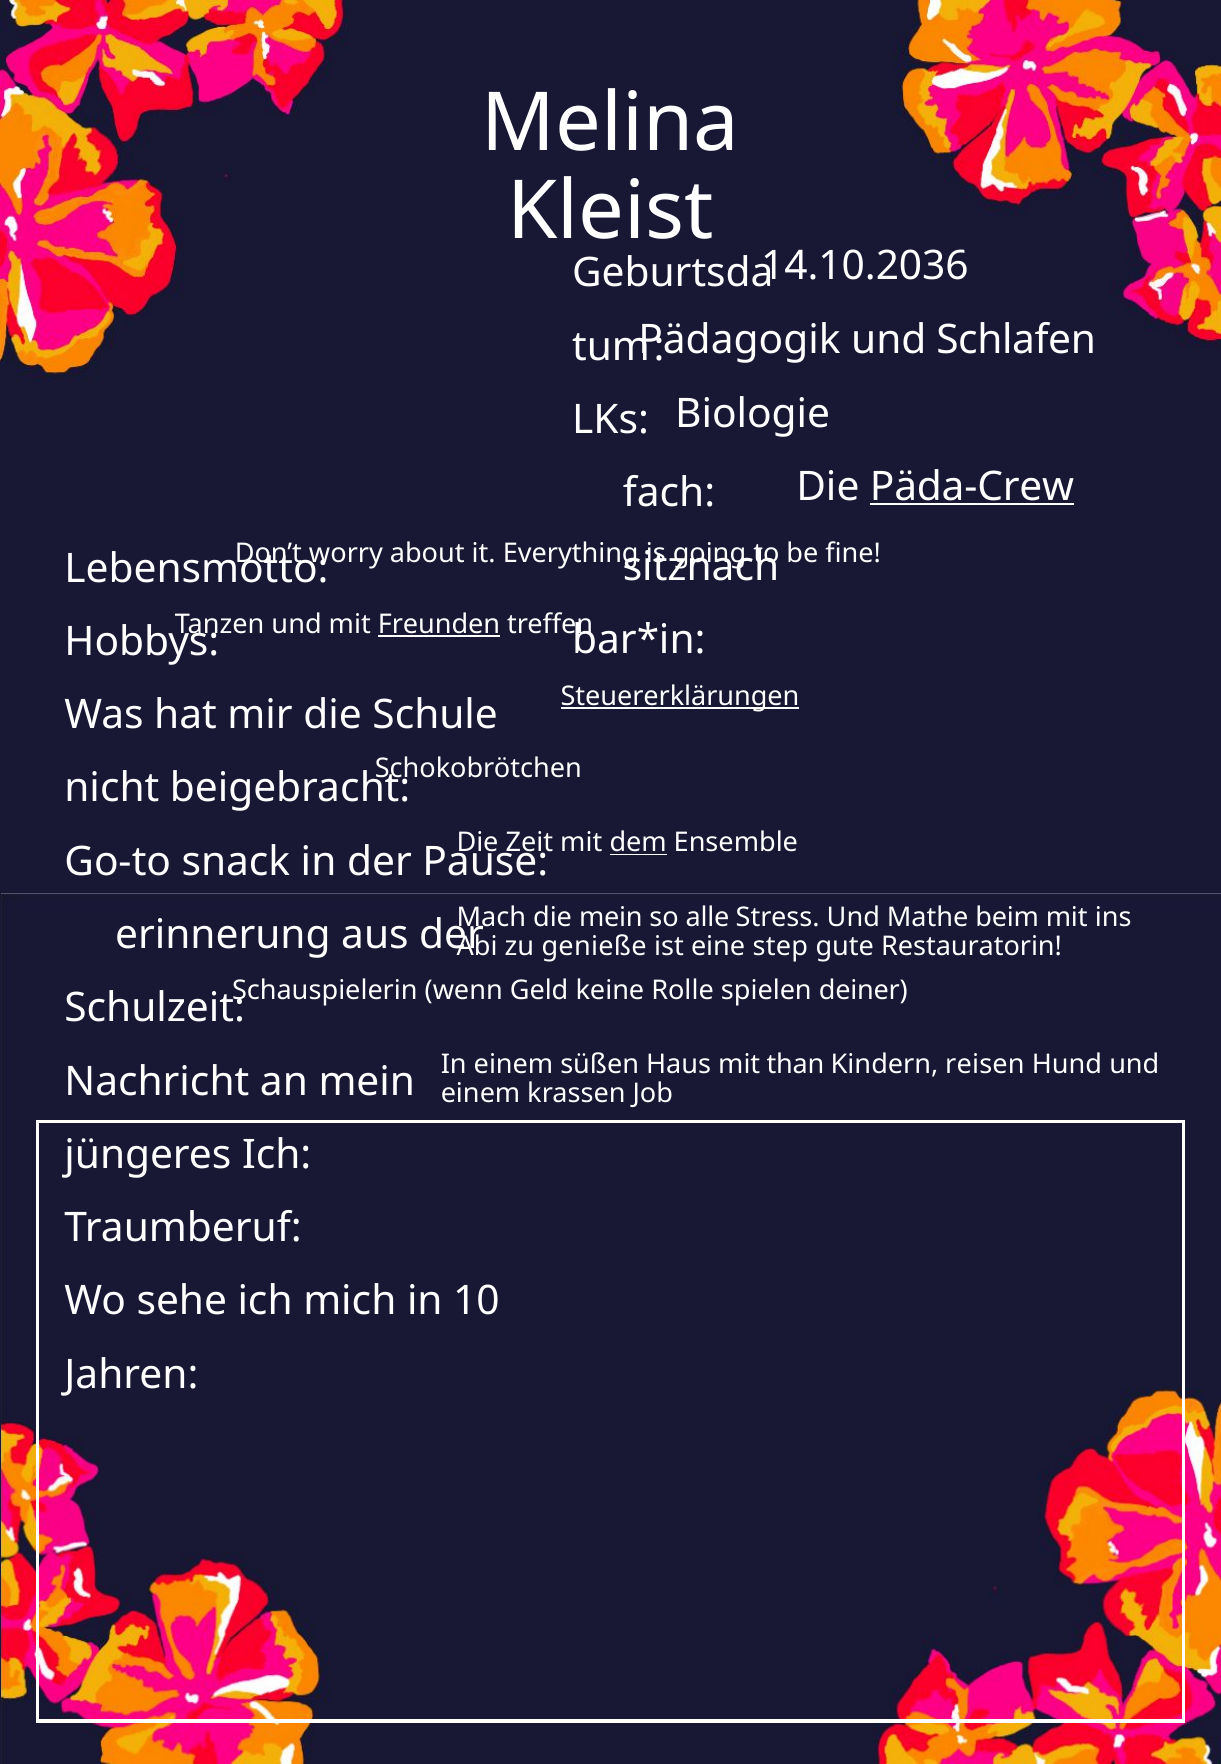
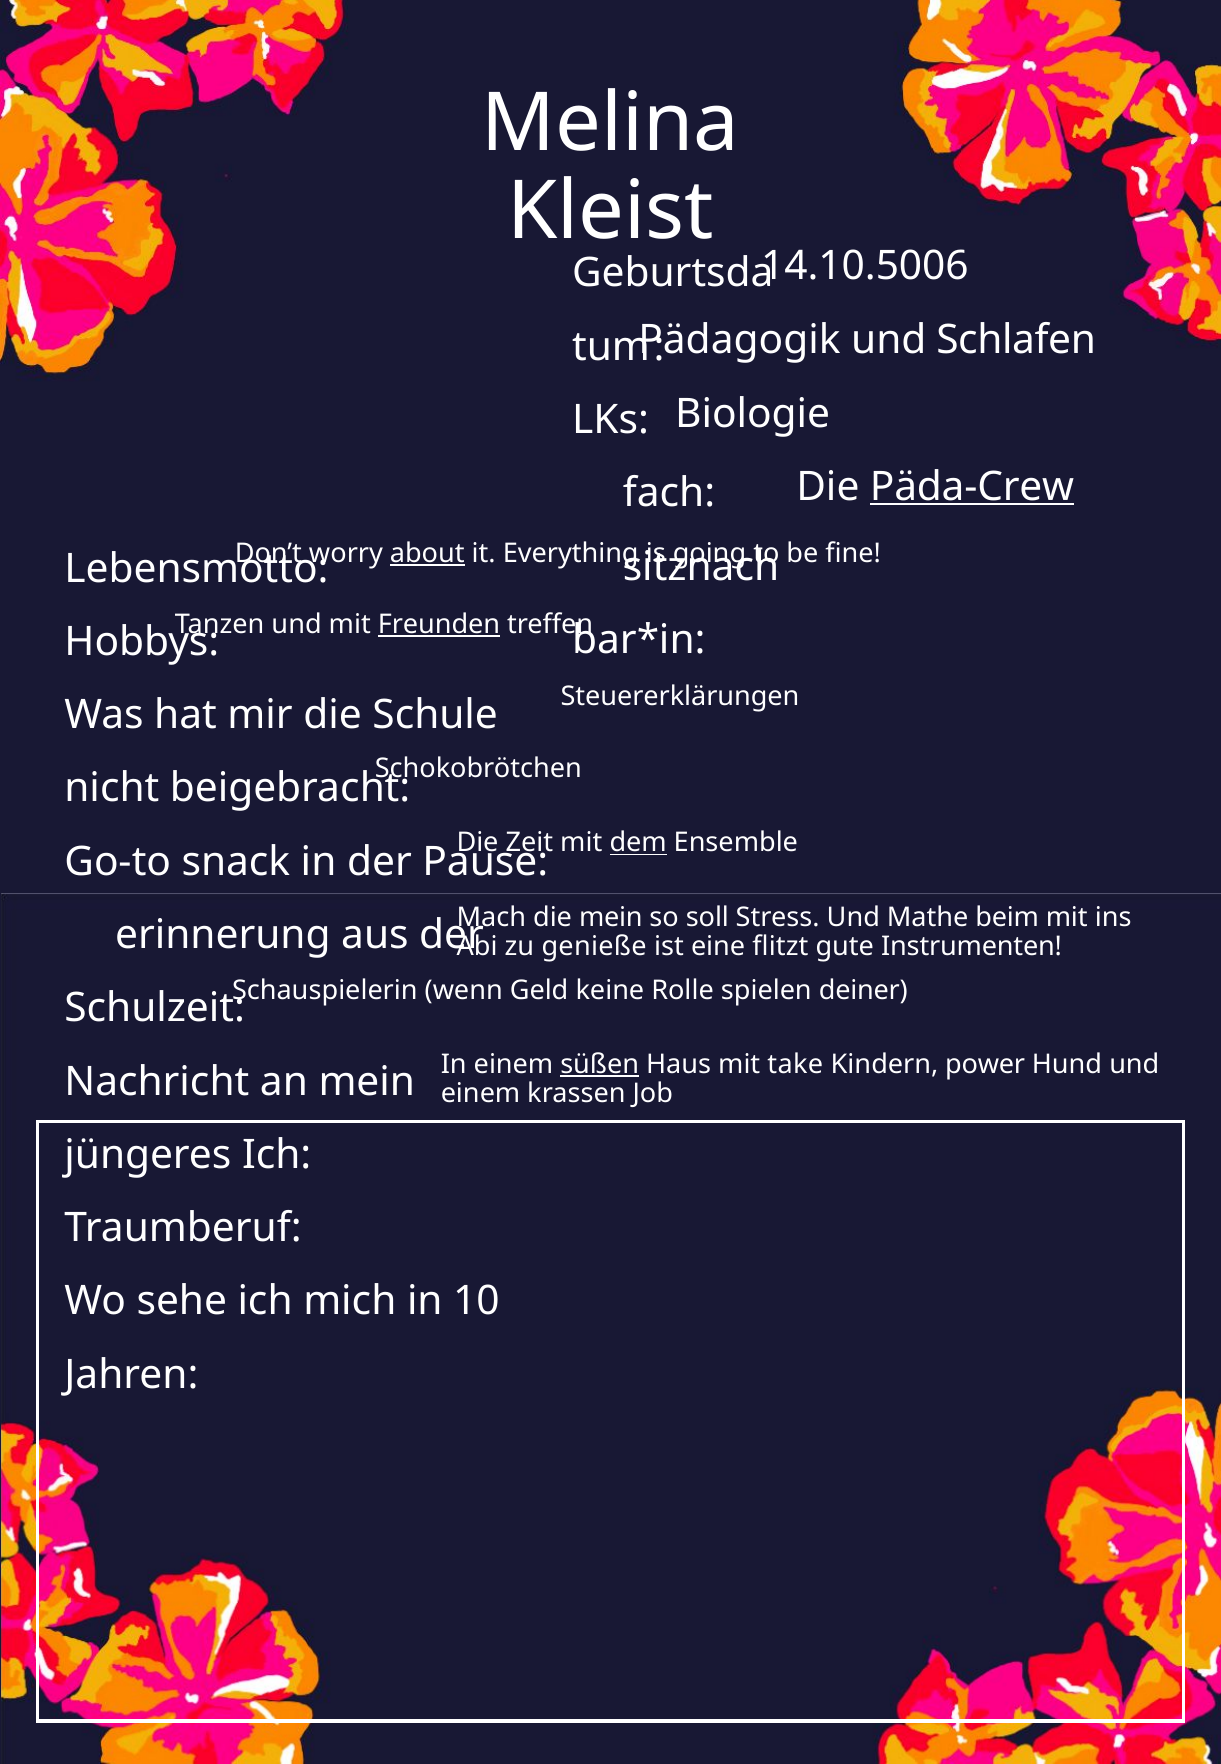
14.10.2036: 14.10.2036 -> 14.10.5006 (865, 266)
about underline: none -> present (427, 553)
Steuererklärungen underline: present -> none (680, 696)
alle: alle -> soll (707, 917)
step: step -> flitzt (780, 946)
Restauratorin: Restauratorin -> Instrumenten (972, 946)
süßen underline: none -> present (600, 1064)
than: than -> take (795, 1064)
reisen: reisen -> power (985, 1064)
